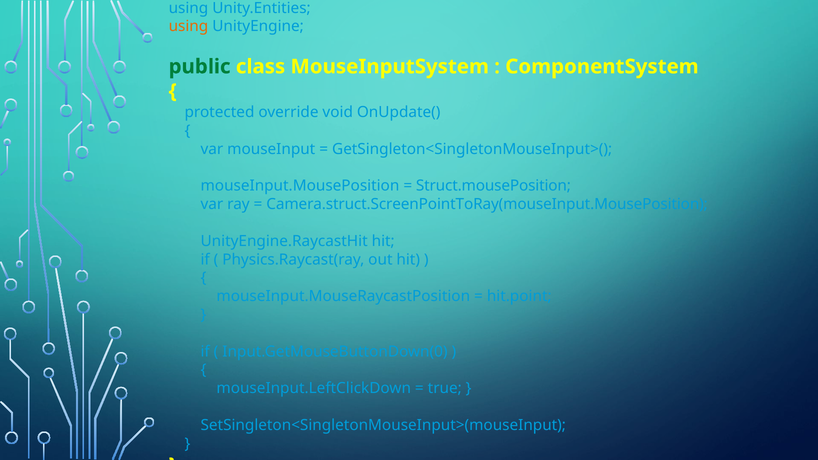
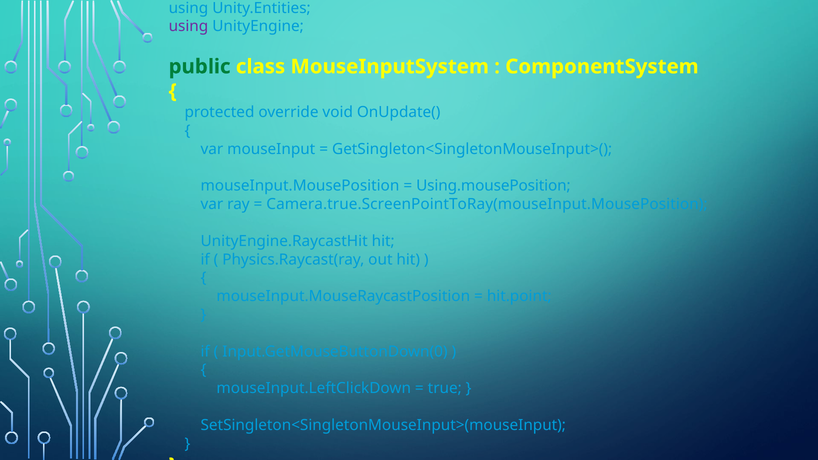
using colour: orange -> purple (188, 26)
Struct.mousePosition: Struct.mousePosition -> Using.mousePosition (493, 186)
Camera.struct.ScreenPointToRay(mouseInput.MousePosition: Camera.struct.ScreenPointToRay(mouseInput.MousePosition -> Camera.true.ScreenPointToRay(mouseInput.MousePosition (487, 204)
